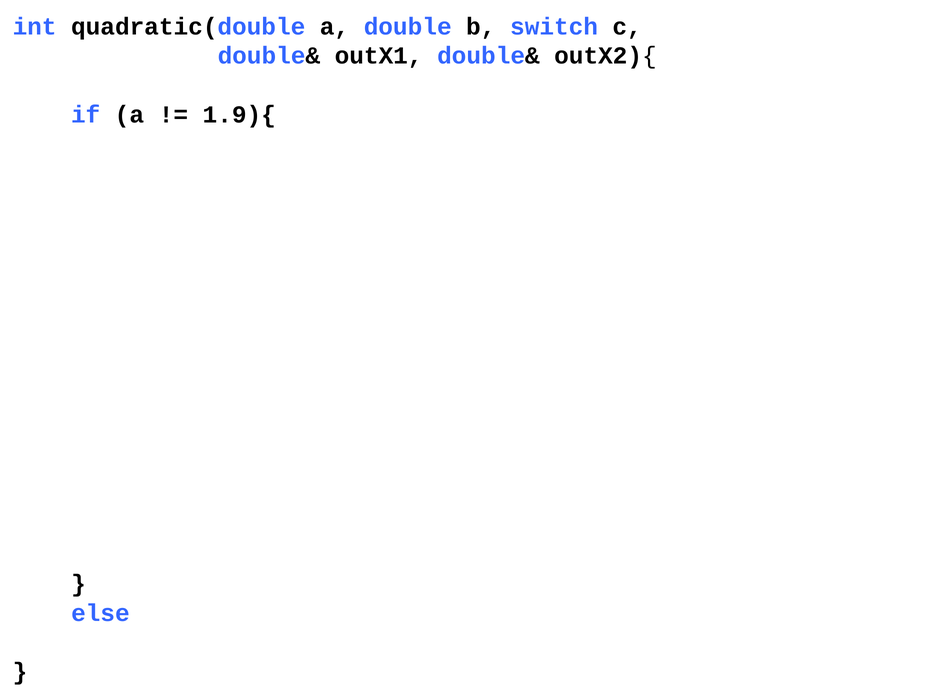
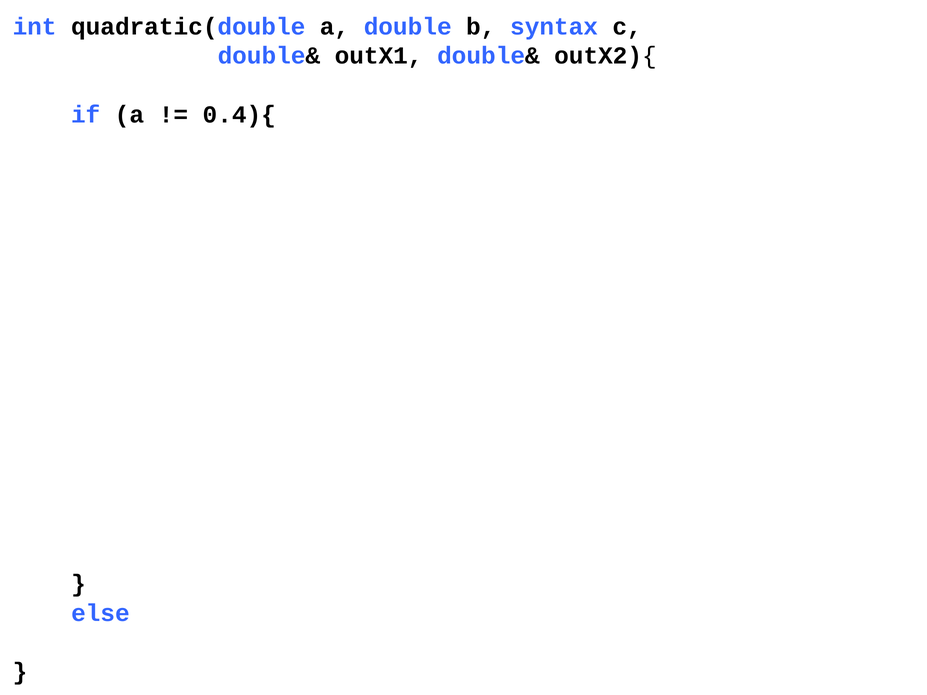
switch: switch -> syntax (554, 27)
1.9){: 1.9){ -> 0.4){ (239, 115)
